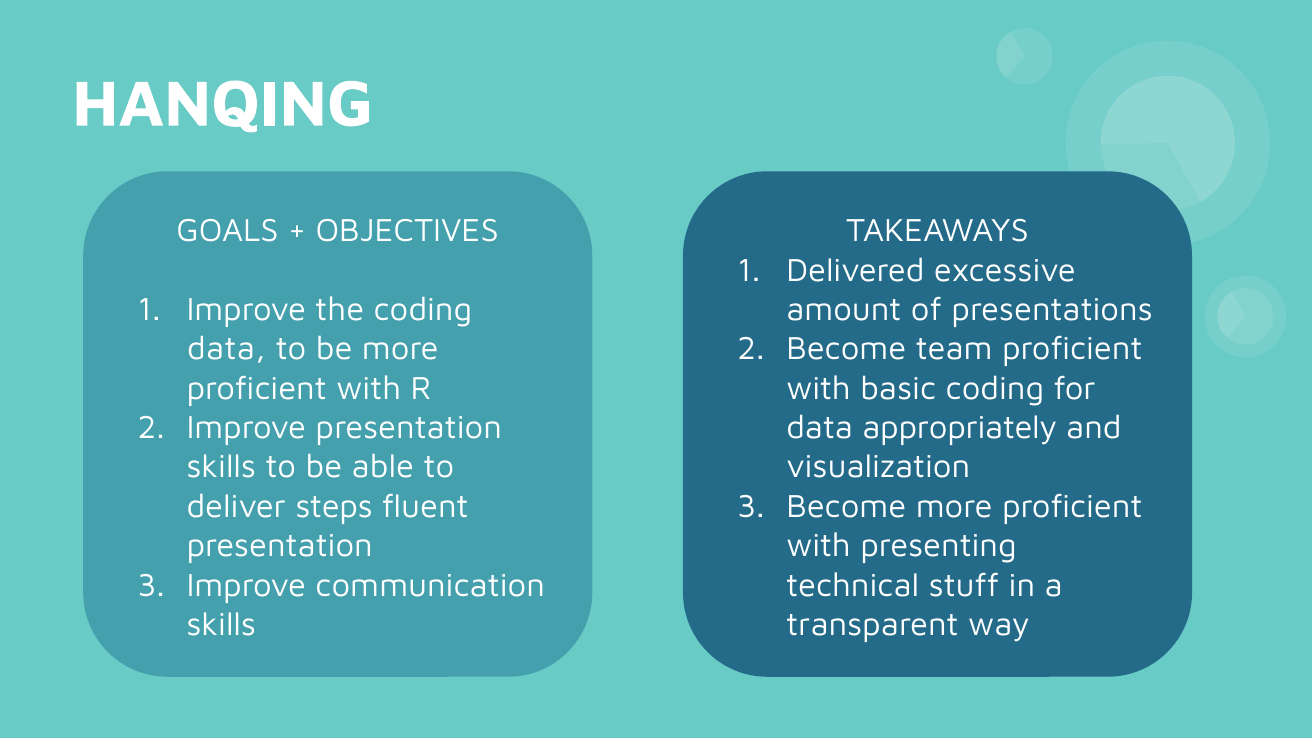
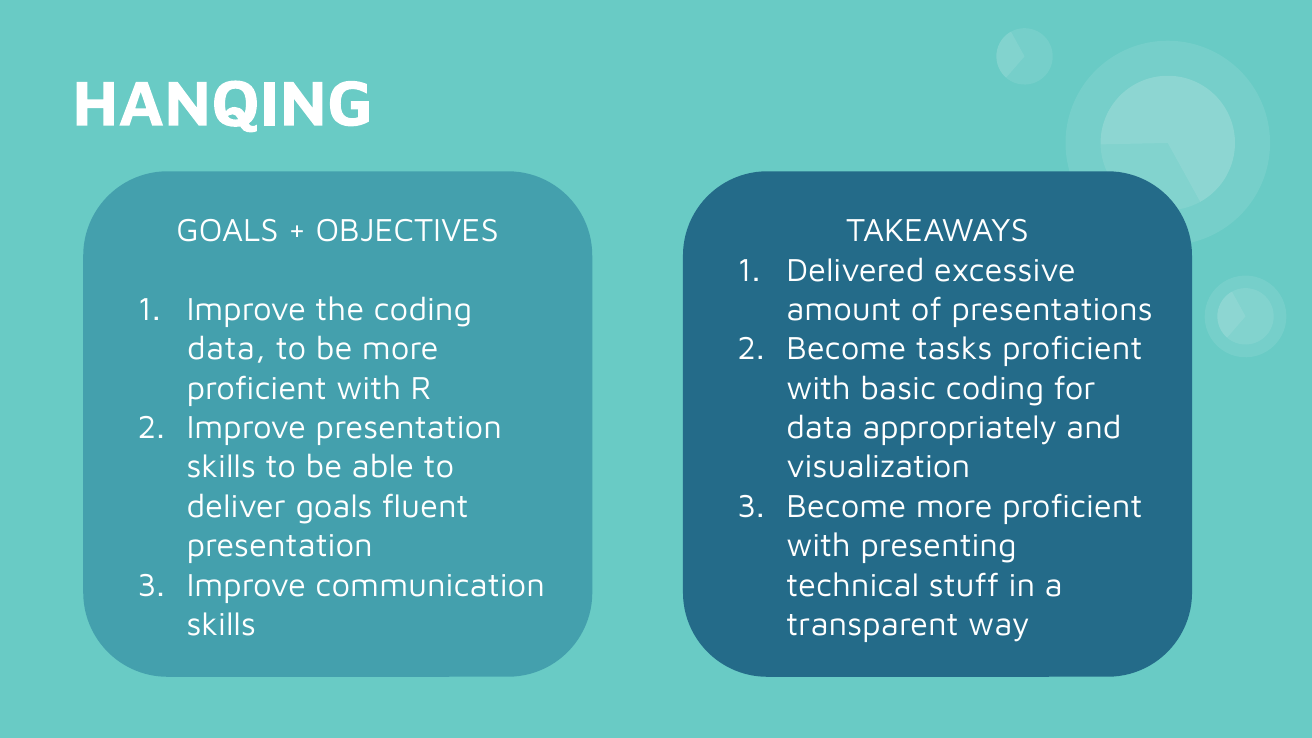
team: team -> tasks (954, 349)
deliver steps: steps -> goals (334, 507)
